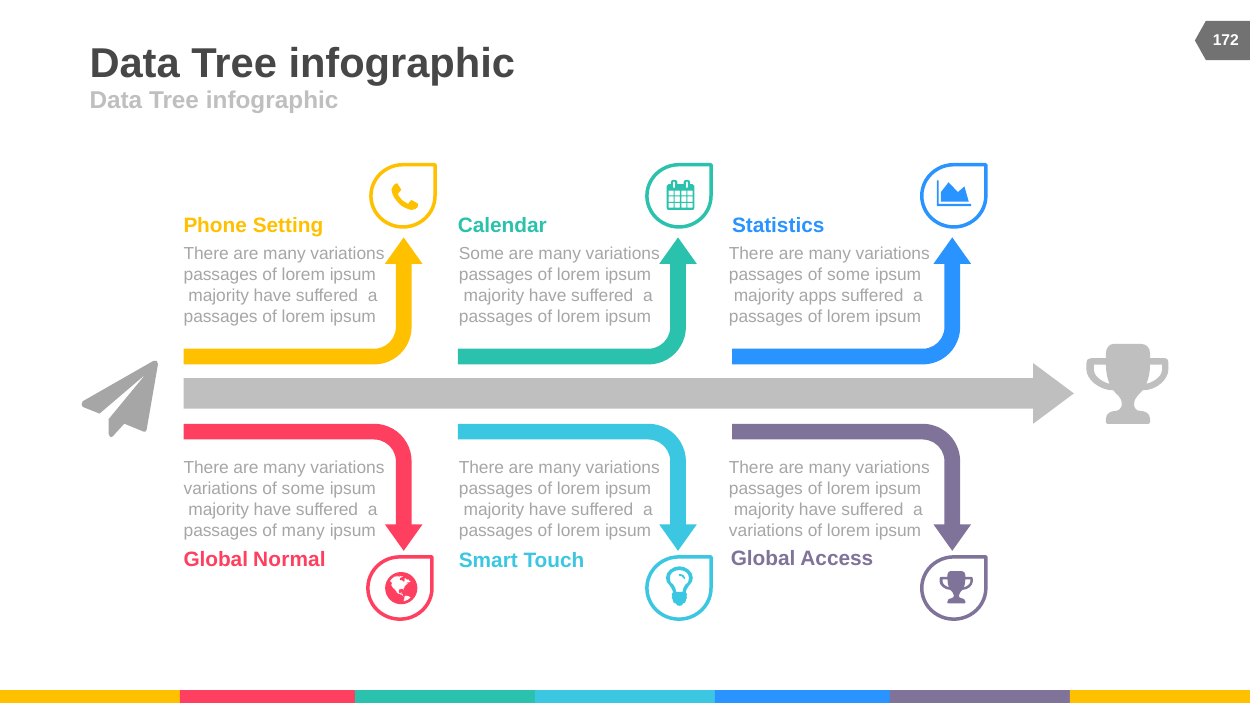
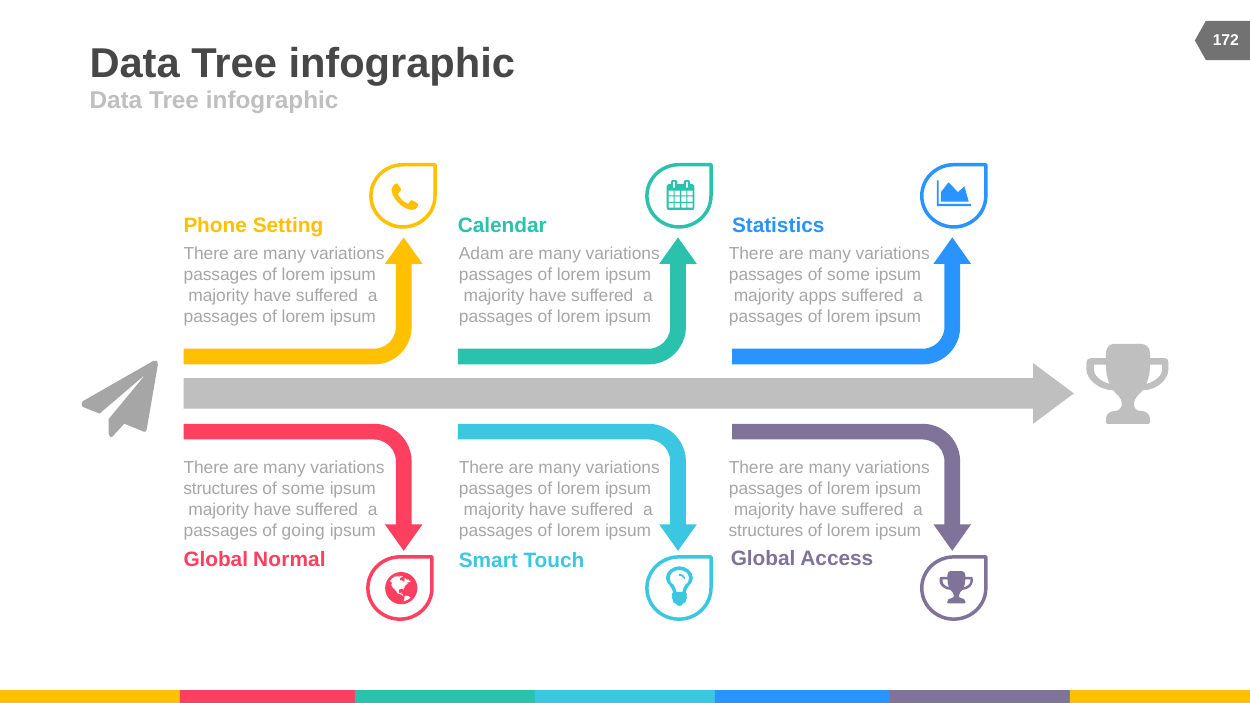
Some: Some -> Adam (481, 254)
variations: variations -> structures (221, 489)
of many: many -> going (303, 530)
variations: variations -> structures (766, 530)
